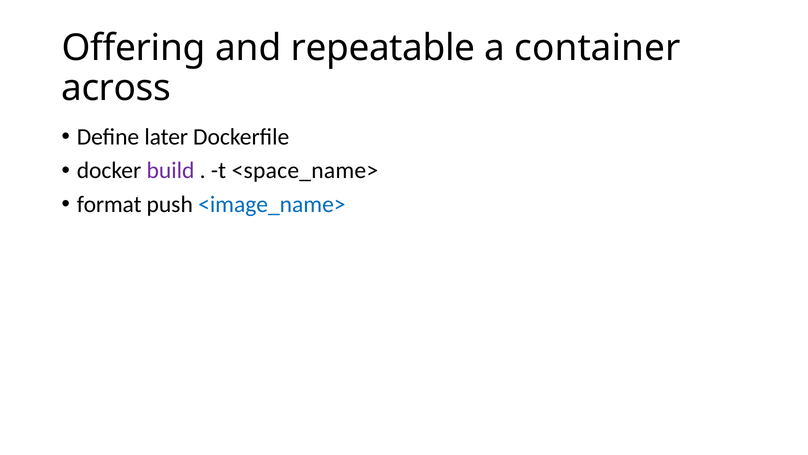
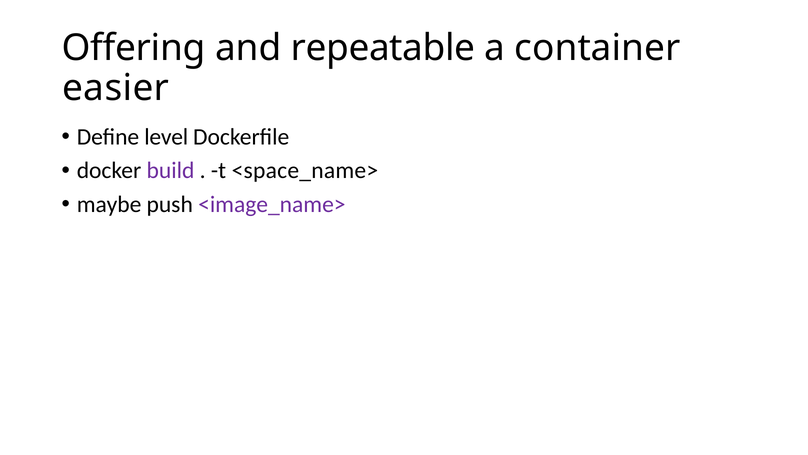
across: across -> easier (116, 88)
later: later -> level (166, 137)
format: format -> maybe (109, 204)
<image_name> colour: blue -> purple (272, 204)
